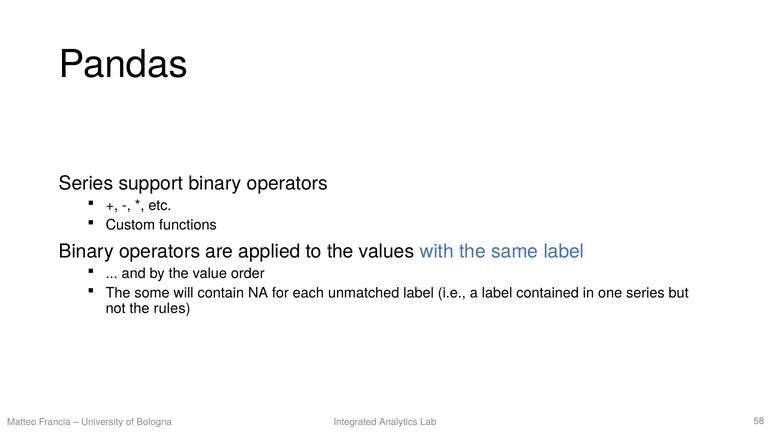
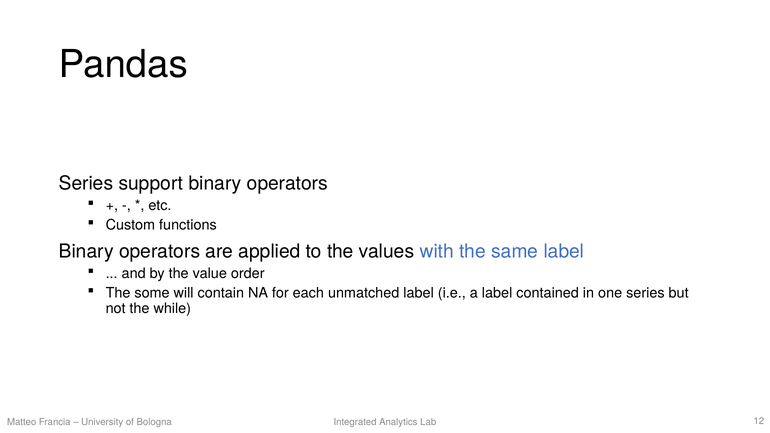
rules: rules -> while (172, 309)
58: 58 -> 12 (759, 421)
